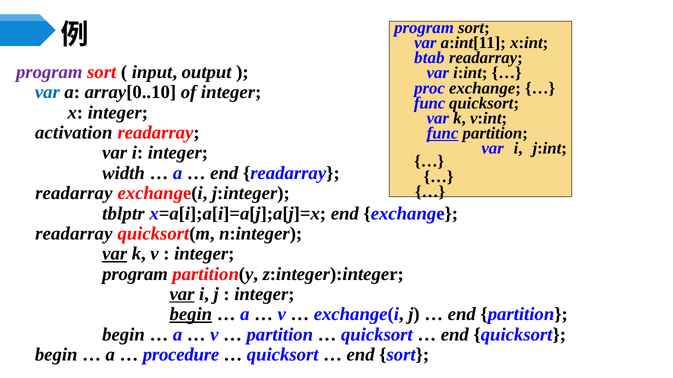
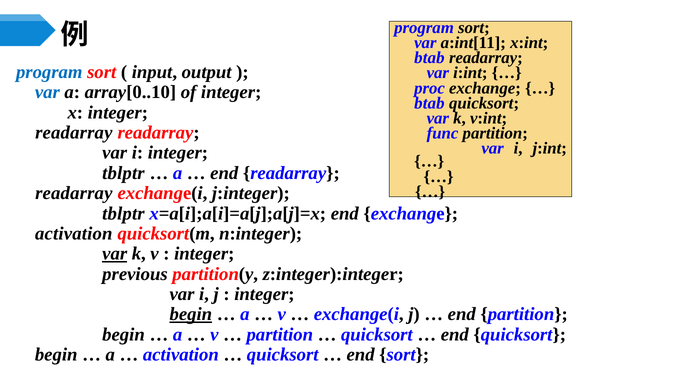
program colour: purple -> blue (49, 72)
func: func -> btab (429, 103)
activation: activation -> readarray (74, 133)
func underline: present -> none (443, 133)
width: width -> tblptr (123, 173)
readarray: readarray -> activation (74, 234)
program: program -> previous (135, 274)
var underline: present -> none (182, 295)
procedure: procedure -> activation (181, 355)
